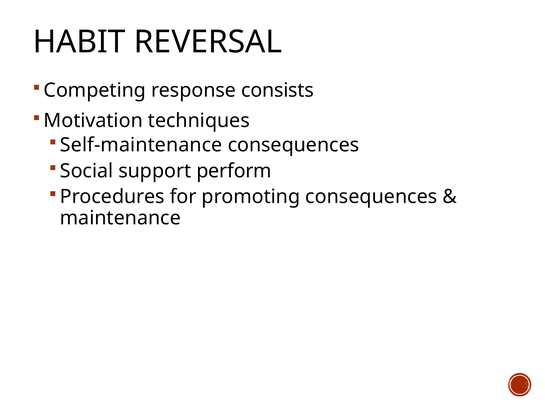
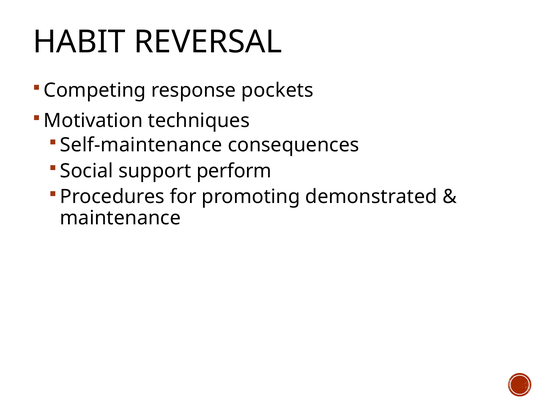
consists: consists -> pockets (277, 90)
promoting consequences: consequences -> demonstrated (371, 197)
